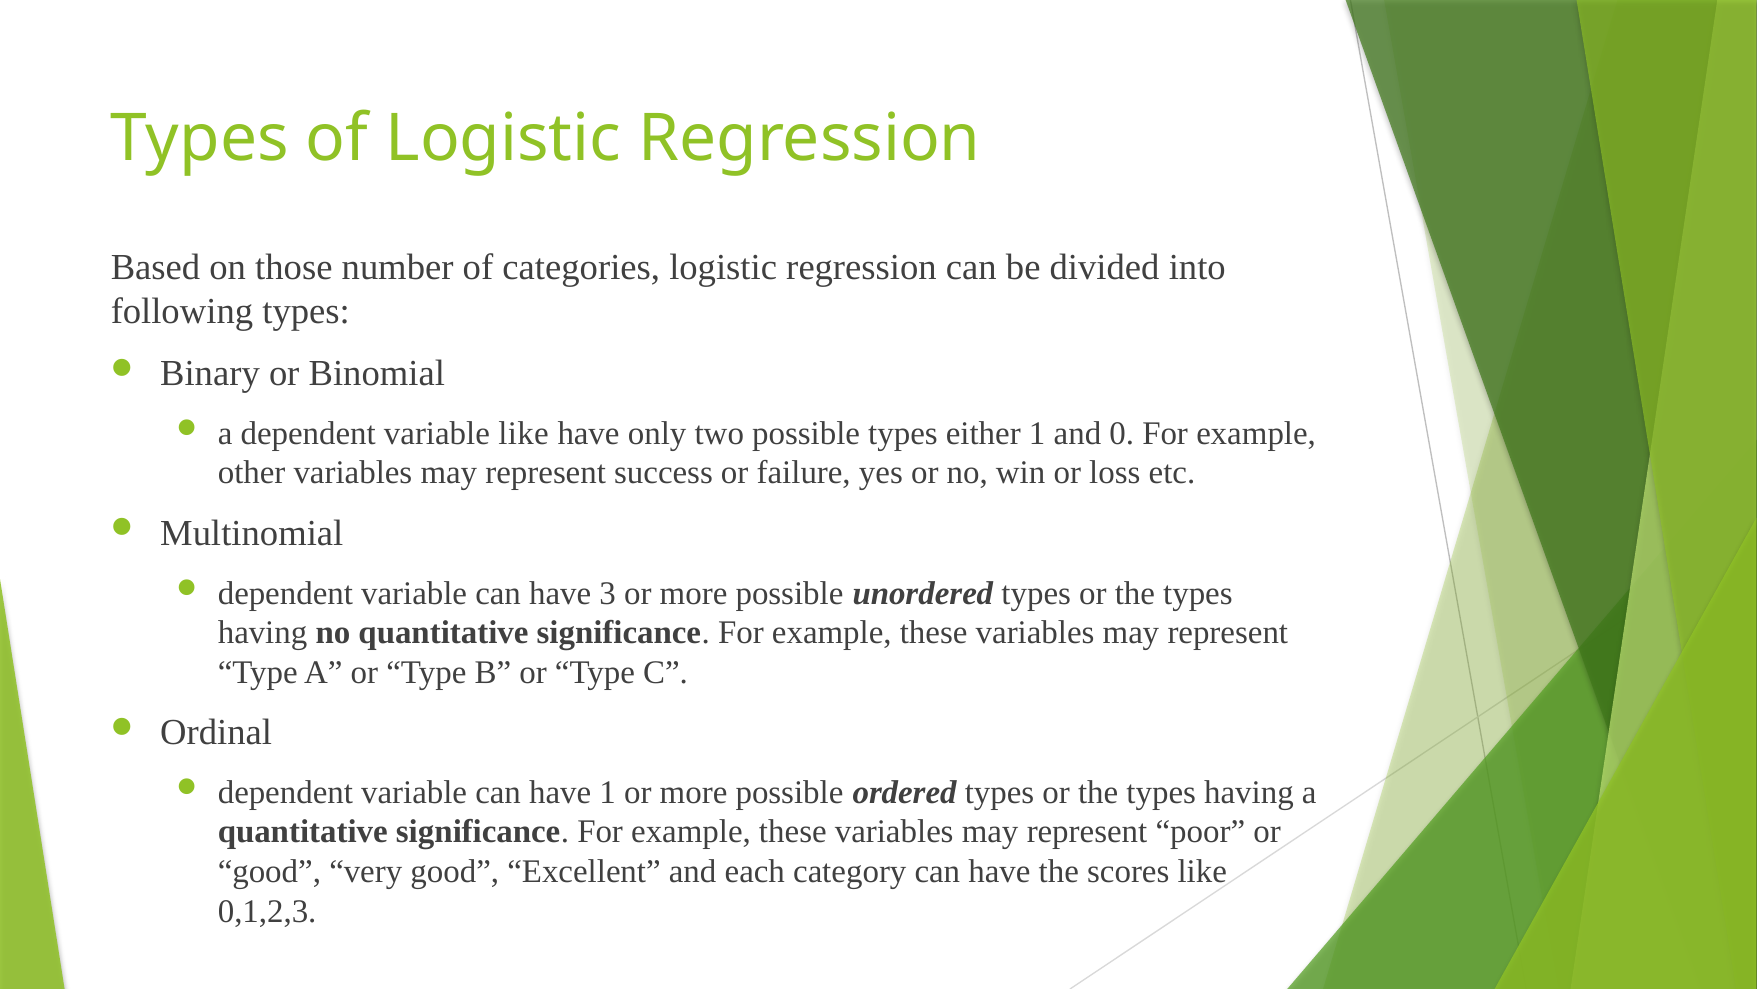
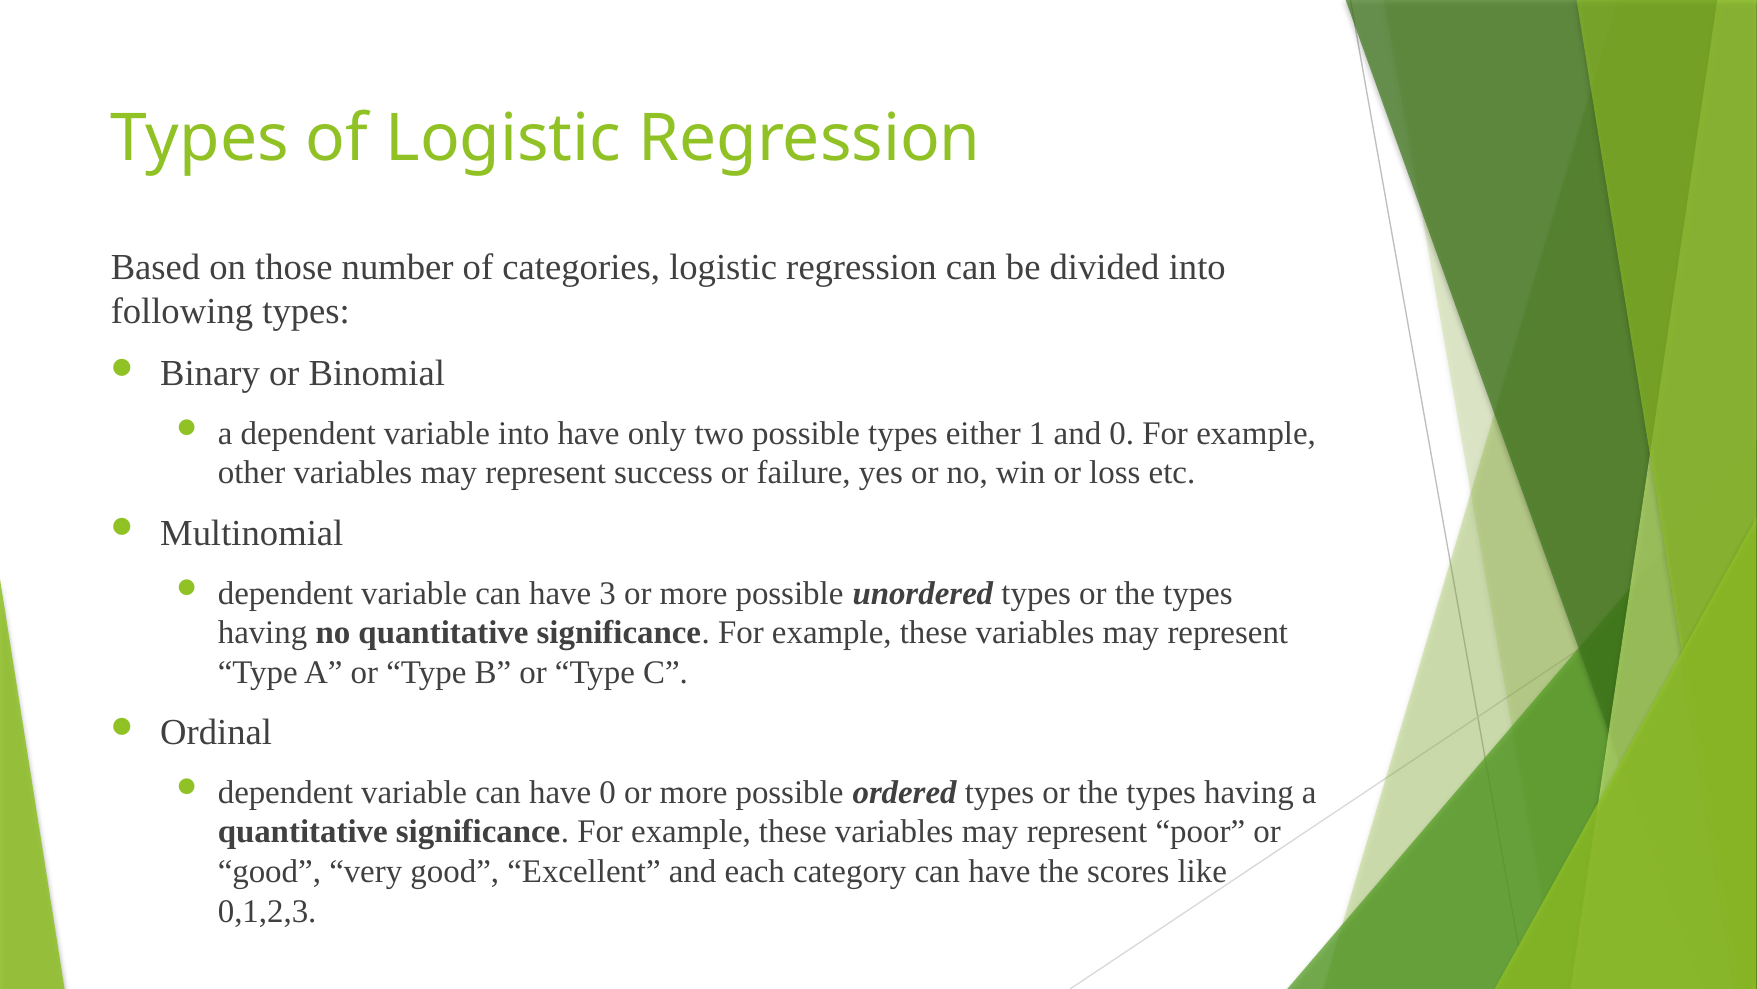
variable like: like -> into (524, 433)
have 1: 1 -> 0 (608, 792)
